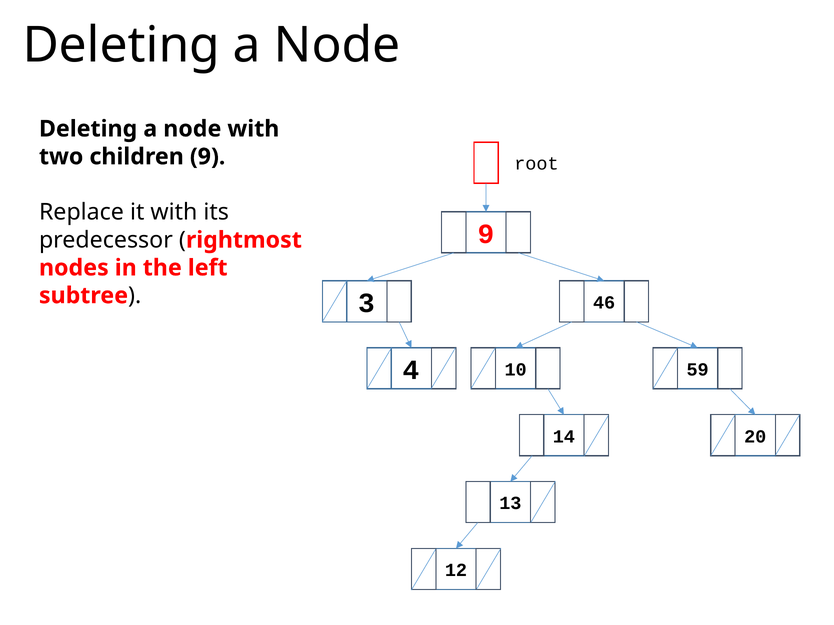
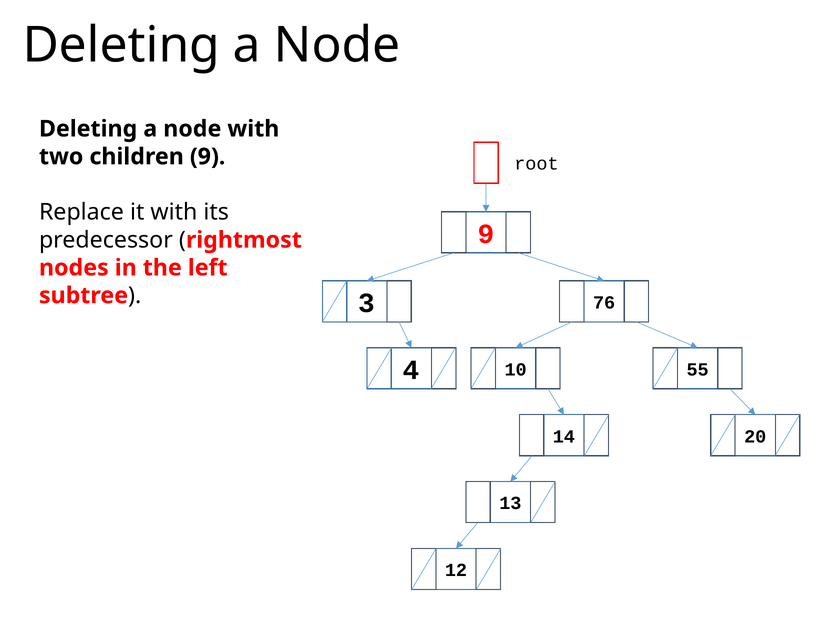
46: 46 -> 76 (604, 303)
59: 59 -> 55 (698, 370)
